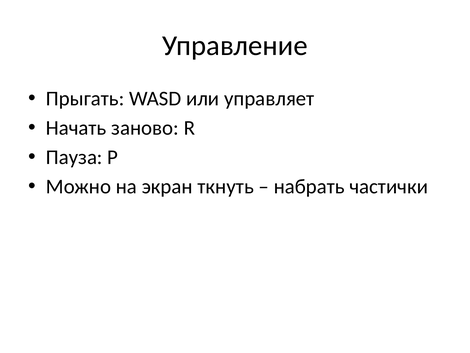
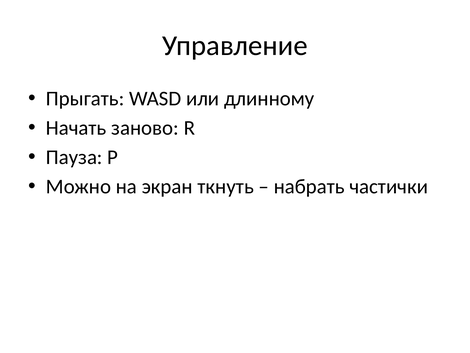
управляет: управляет -> длинному (269, 99)
